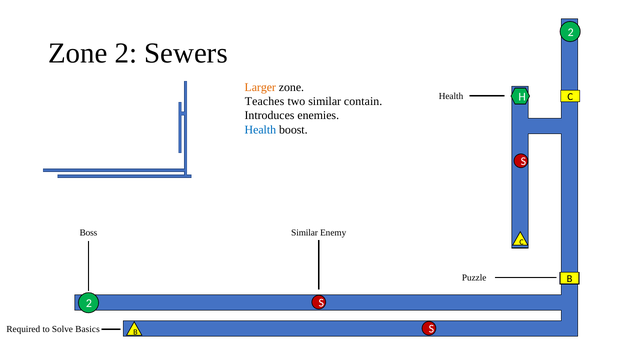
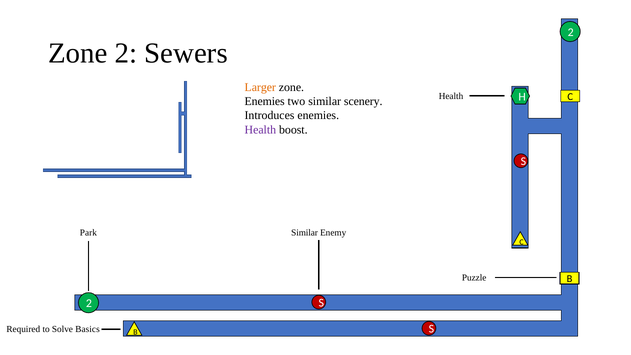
Teaches: Teaches -> Enemies (265, 101)
contain: contain -> scenery (363, 101)
Health colour: blue -> purple (260, 130)
Boss: Boss -> Park (88, 233)
